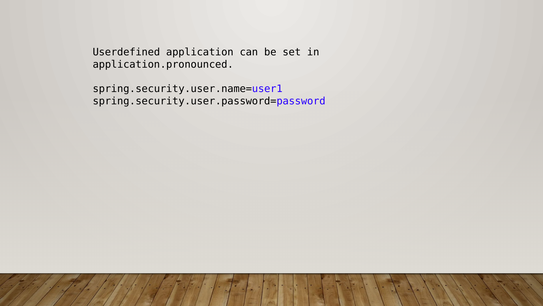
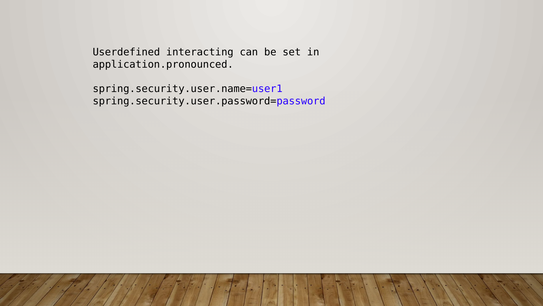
application: application -> interacting (200, 52)
